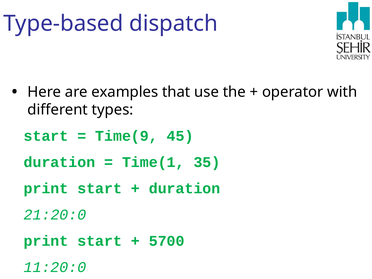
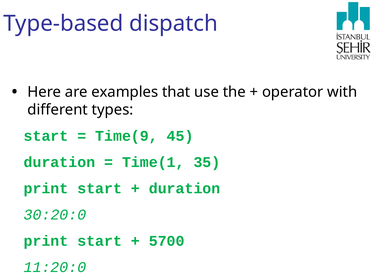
21:20:0: 21:20:0 -> 30:20:0 (55, 215)
